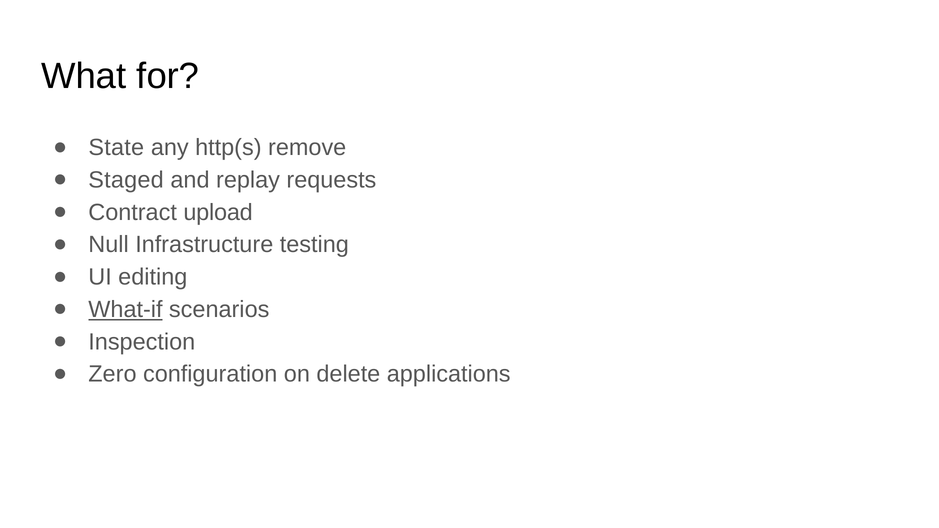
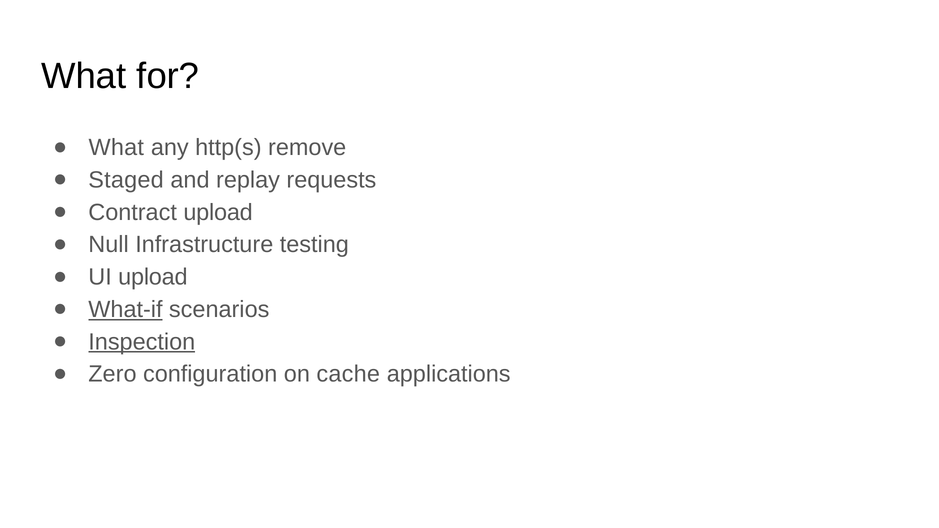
State: State -> What (116, 148)
UI editing: editing -> upload (153, 277)
Inspection underline: none -> present (142, 342)
delete: delete -> cache (348, 374)
